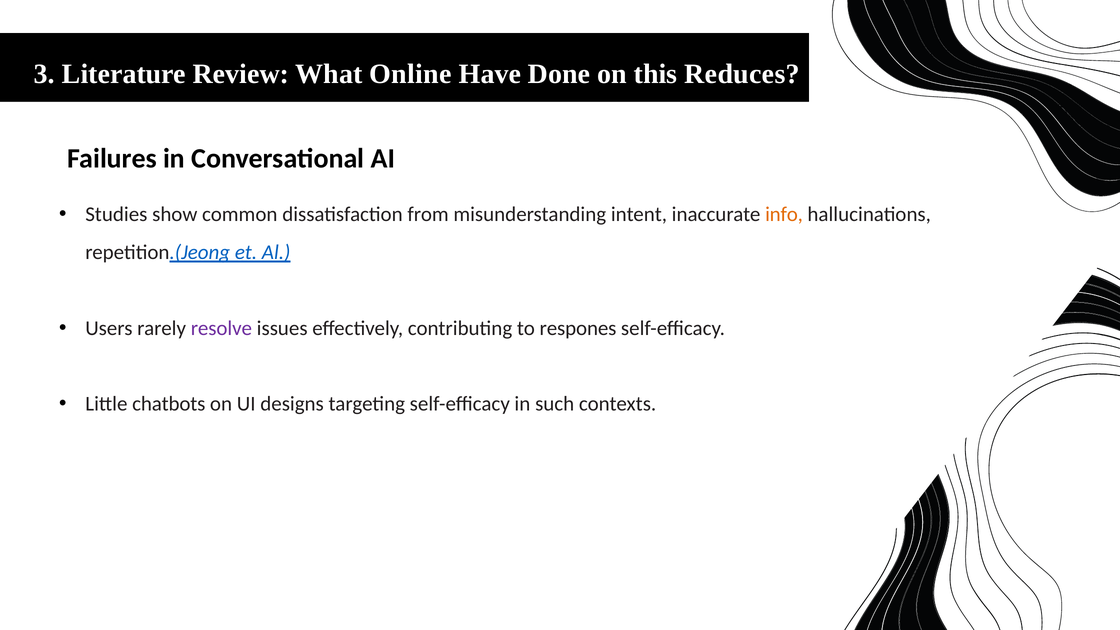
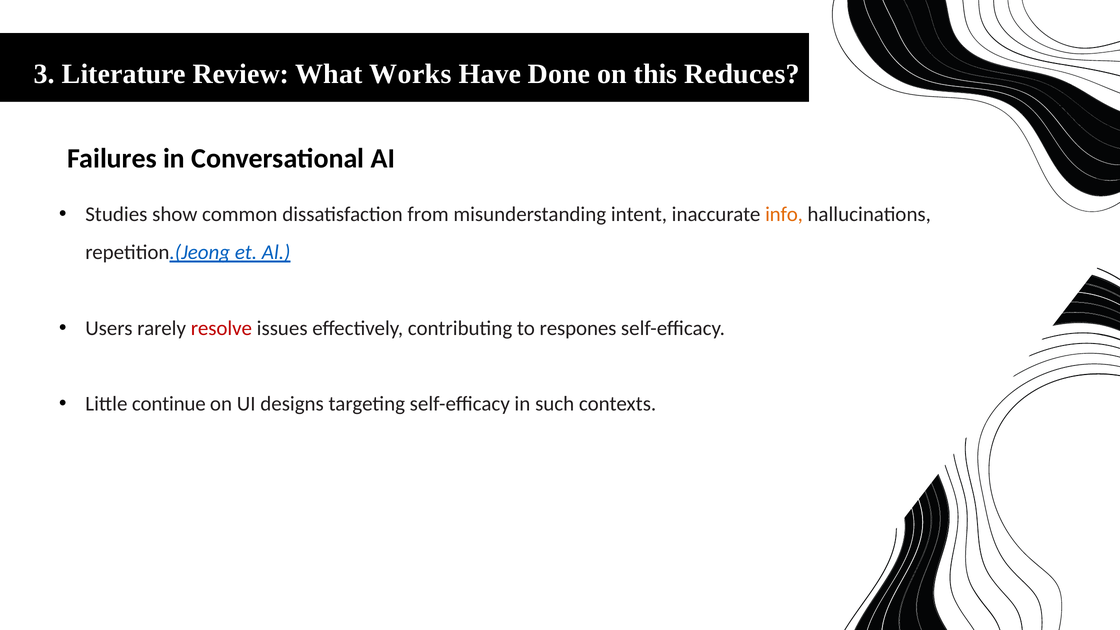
Online: Online -> Works (410, 74)
resolve colour: purple -> red (221, 328)
chatbots: chatbots -> continue (169, 404)
